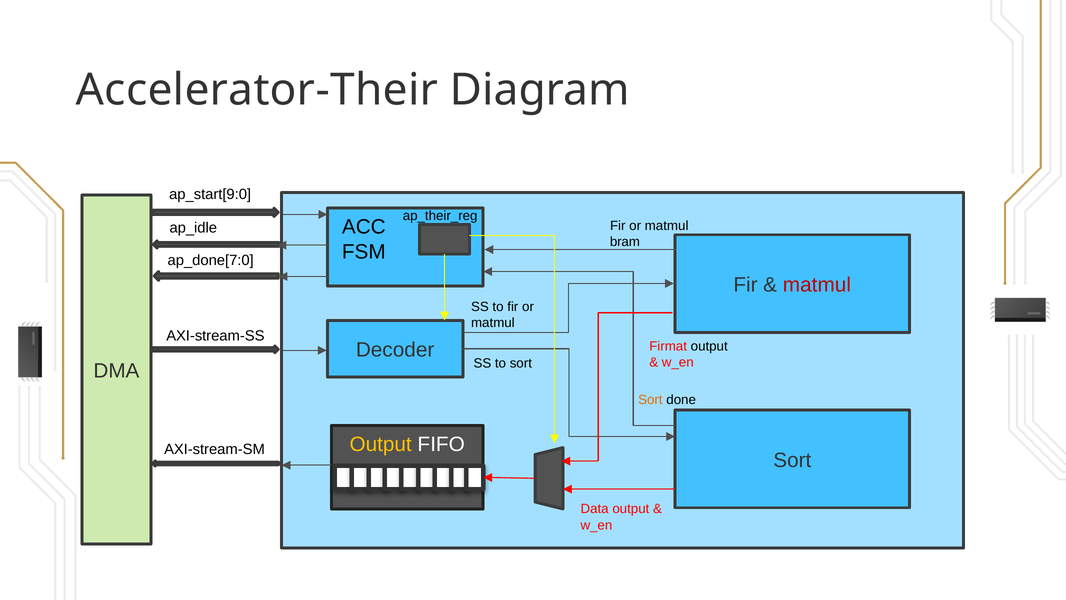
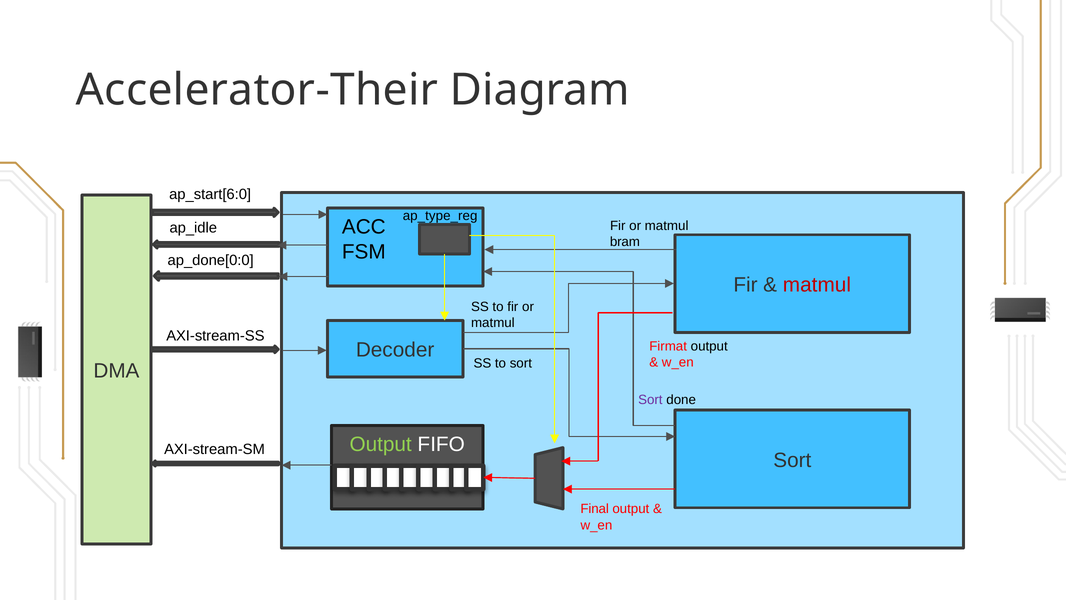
ap_start[9:0: ap_start[9:0 -> ap_start[6:0 (210, 194)
ap_their_reg: ap_their_reg -> ap_type_reg (440, 216)
ap_done[7:0: ap_done[7:0 -> ap_done[0:0 (211, 260)
Sort colour: orange -> purple (650, 399)
Output colour: yellow -> light green (381, 444)
Data: Data -> Final (595, 509)
